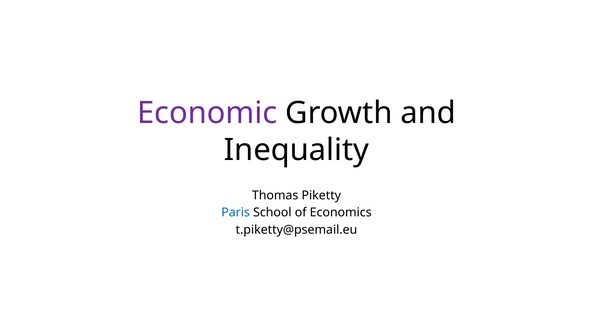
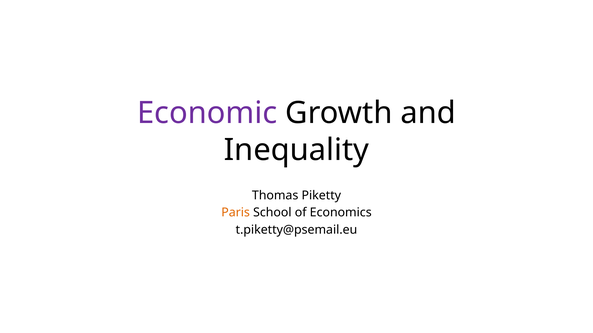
Paris colour: blue -> orange (236, 213)
